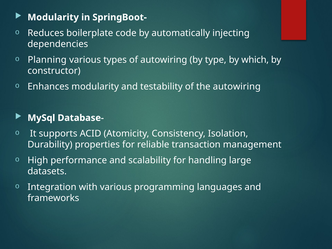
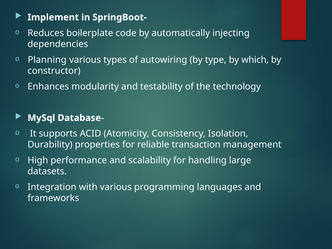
Modularity: Modularity -> Implement (53, 17)
the autowiring: autowiring -> technology (237, 87)
